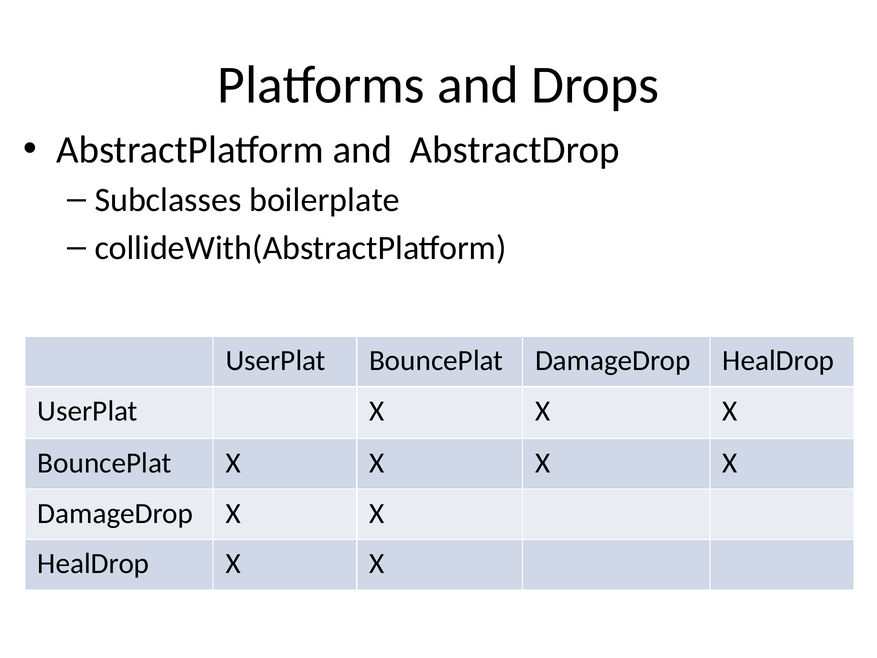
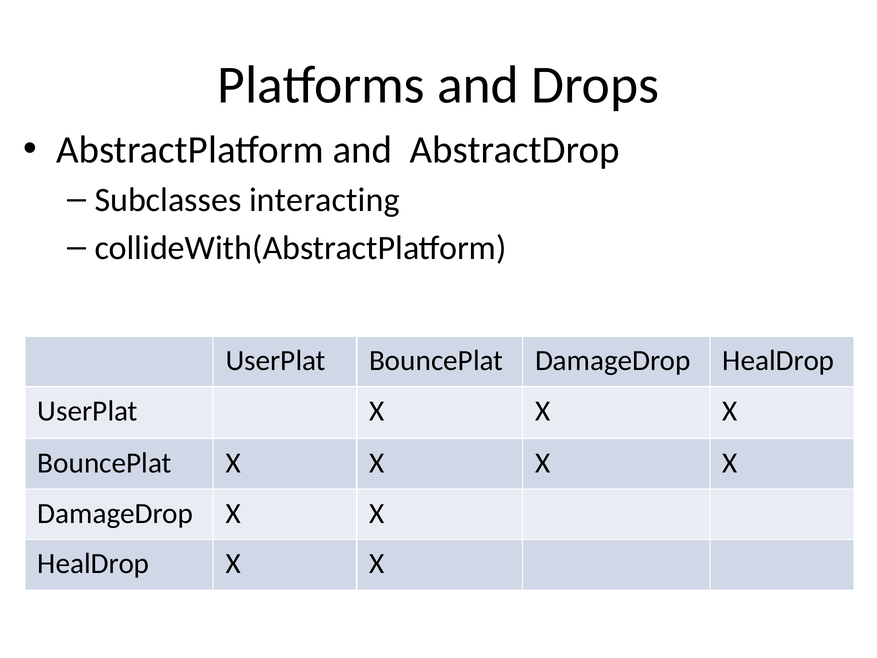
boilerplate: boilerplate -> interacting (324, 200)
